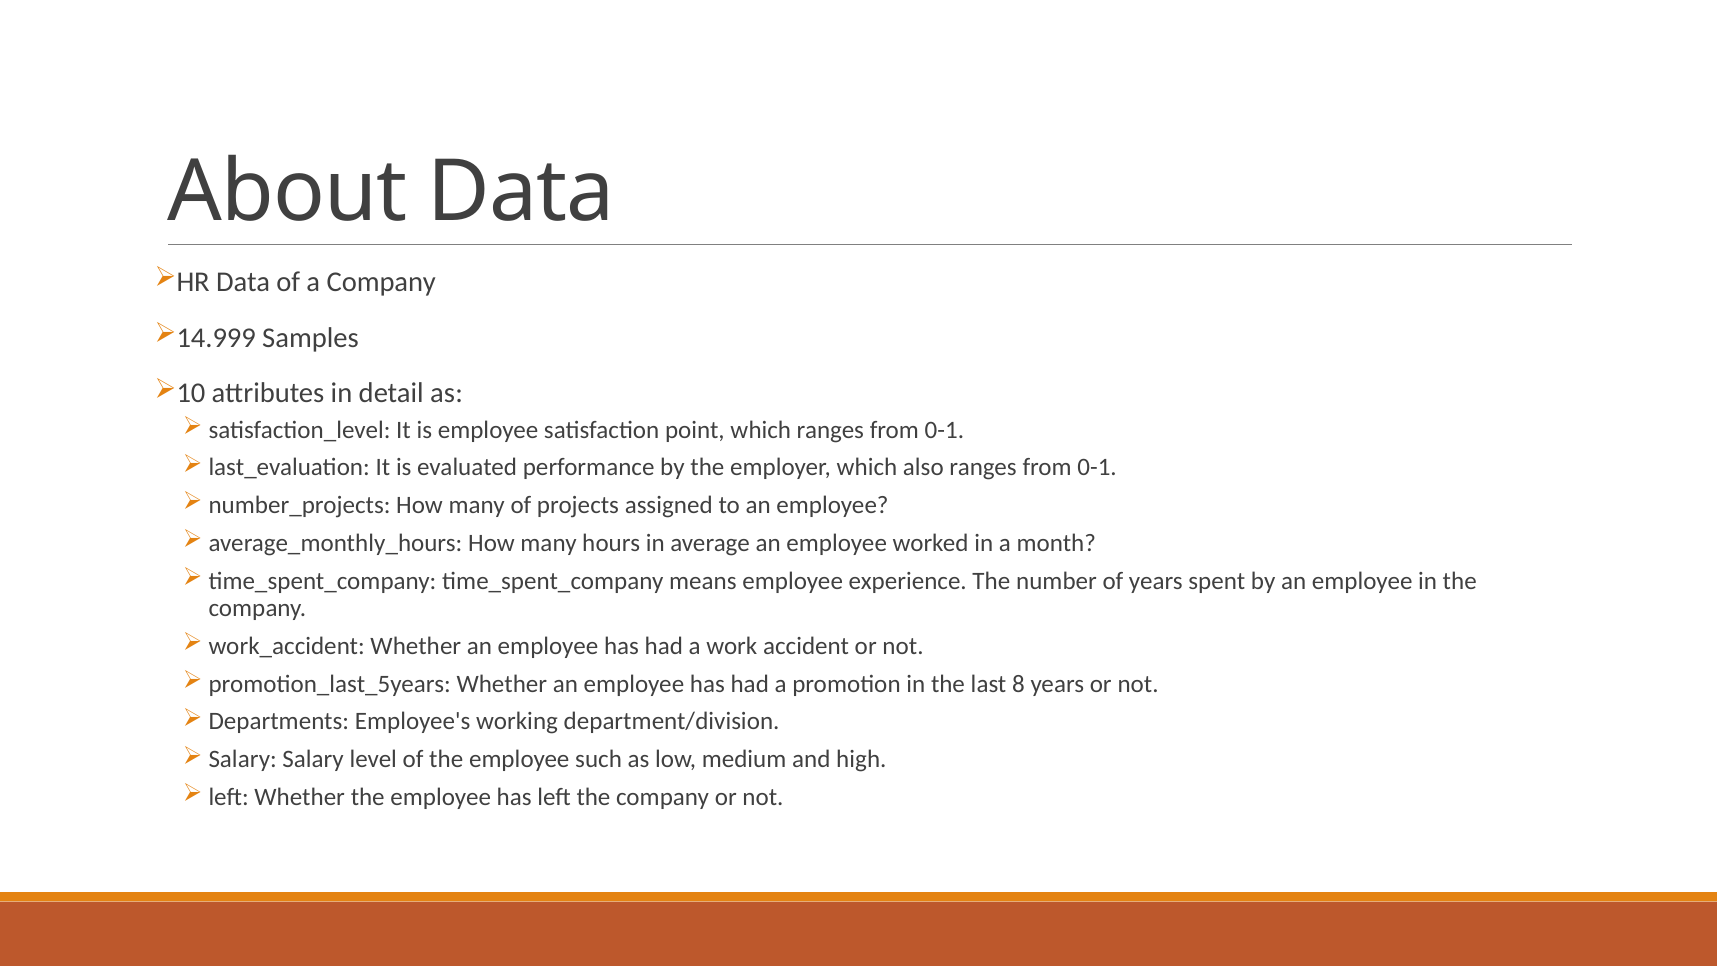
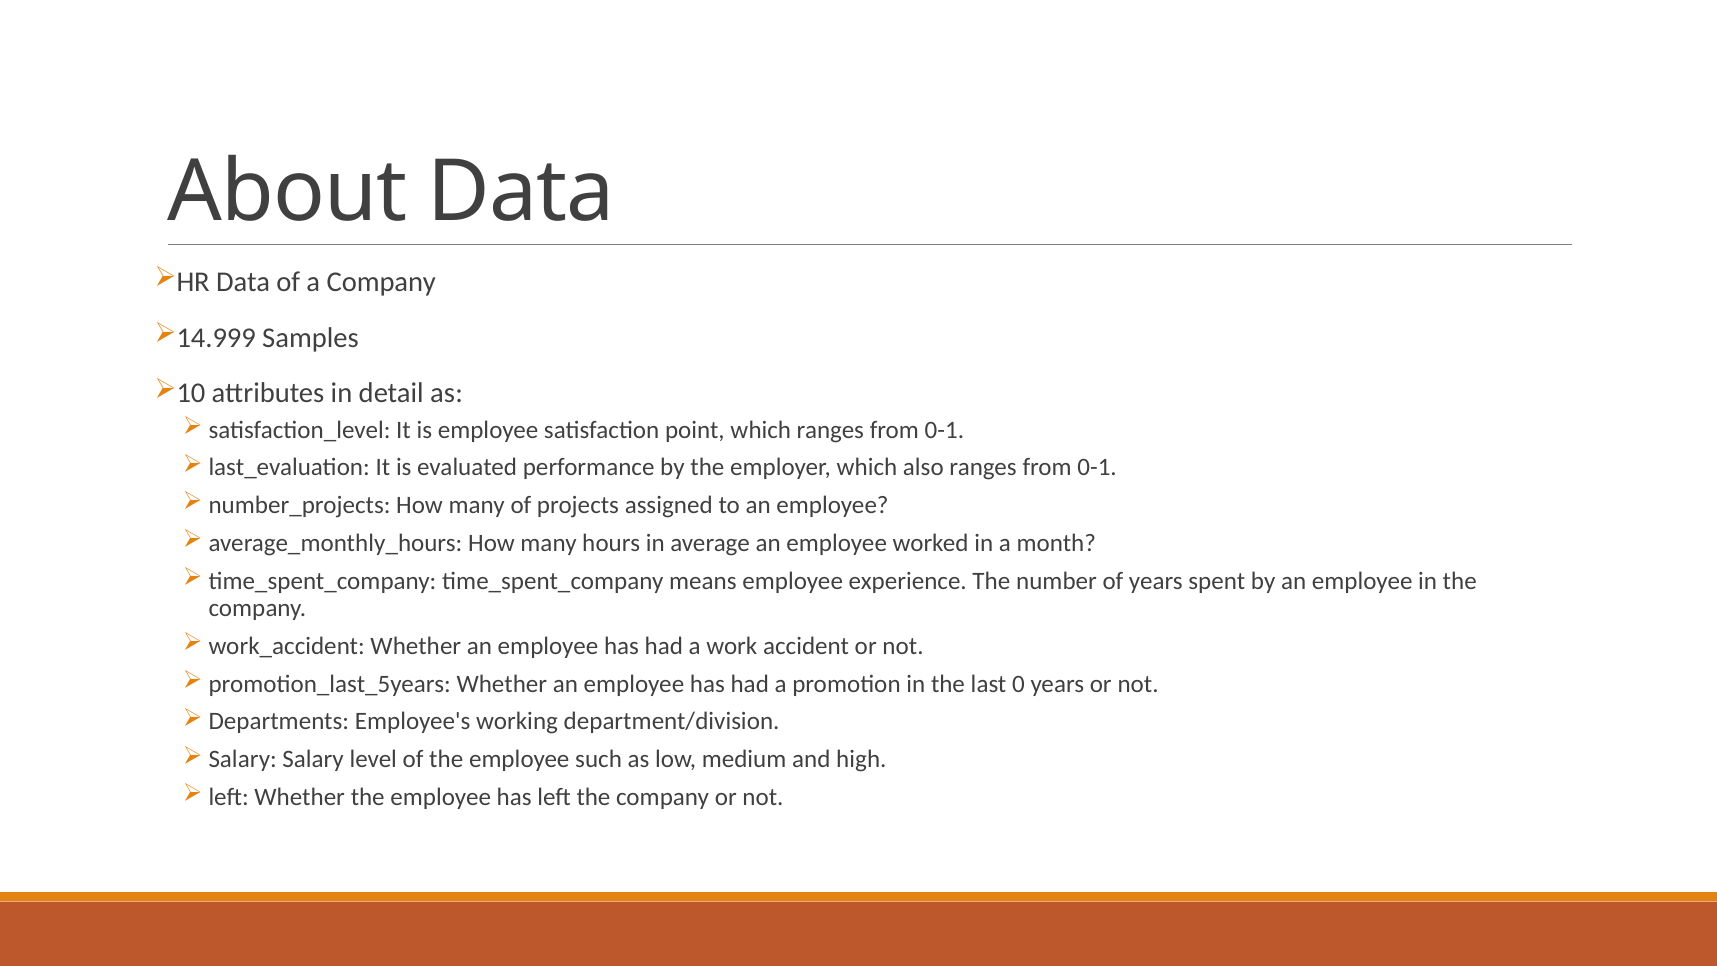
8: 8 -> 0 (1018, 684)
